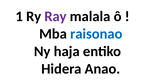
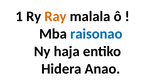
Ray colour: purple -> orange (55, 16)
